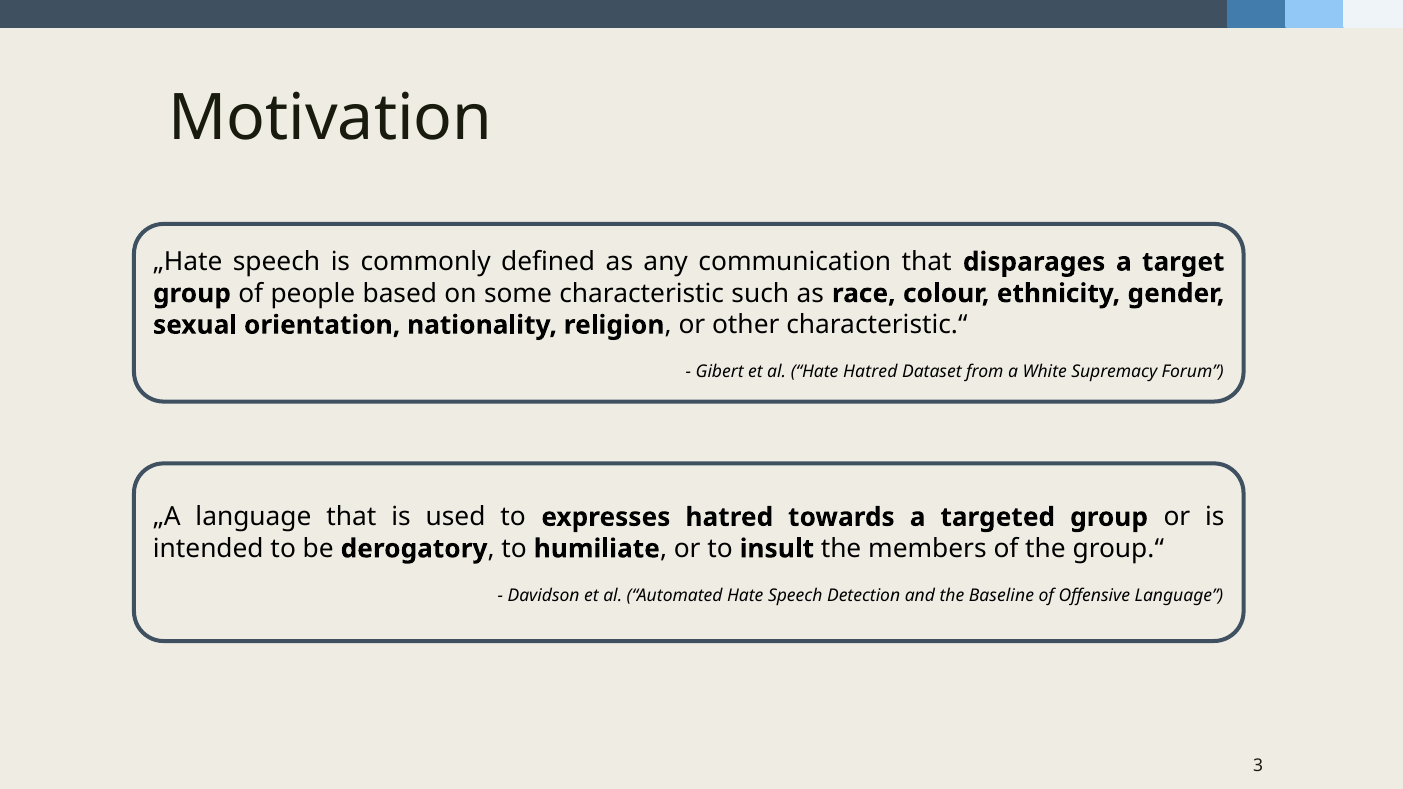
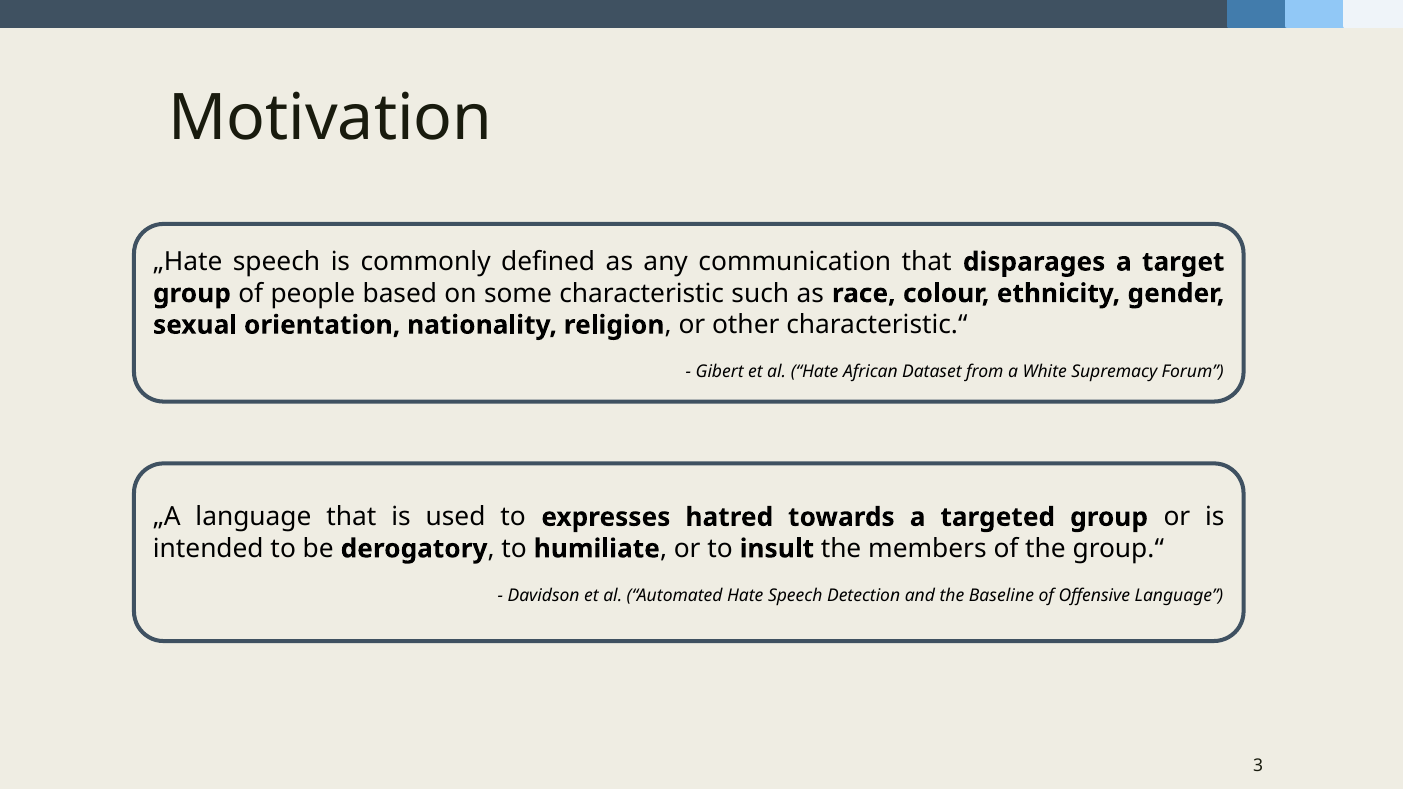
Hate Hatred: Hatred -> African (870, 372)
